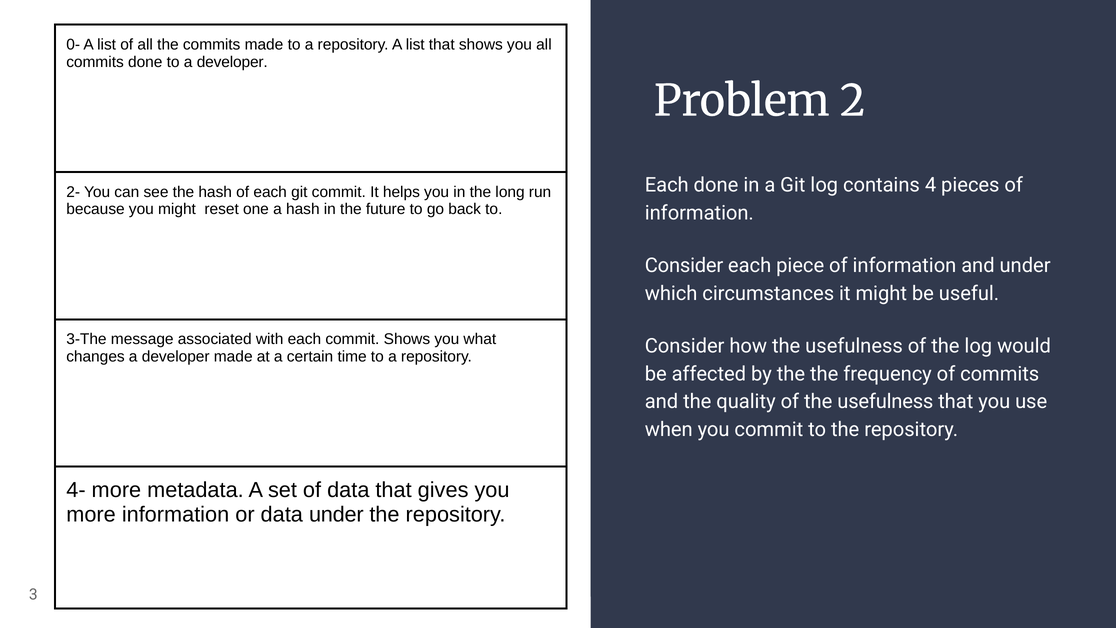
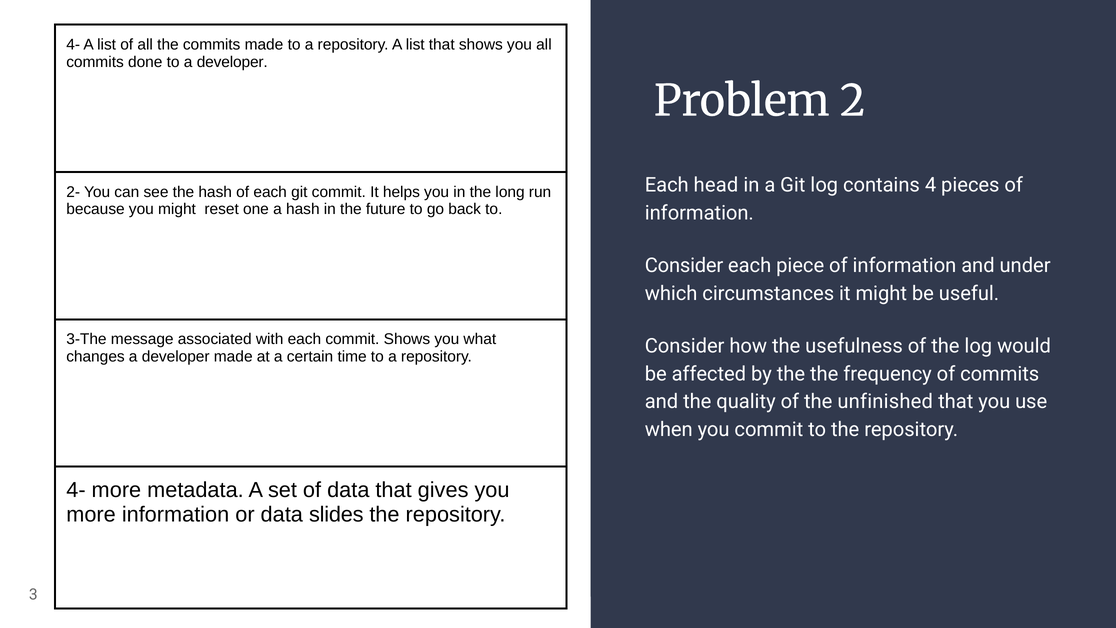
0-: 0- -> 4- (73, 45)
Each done: done -> head (716, 185)
of the usefulness: usefulness -> unfinished (885, 402)
data under: under -> slides (336, 515)
